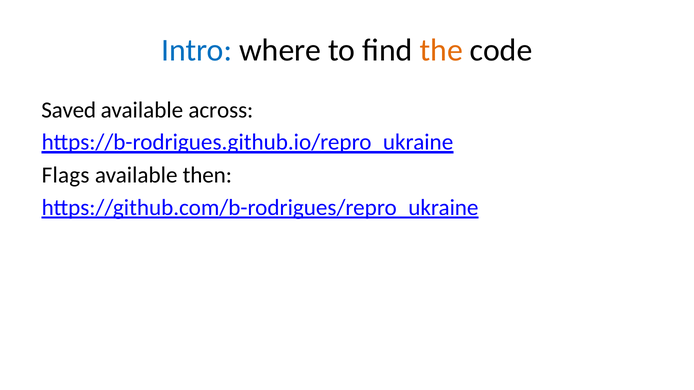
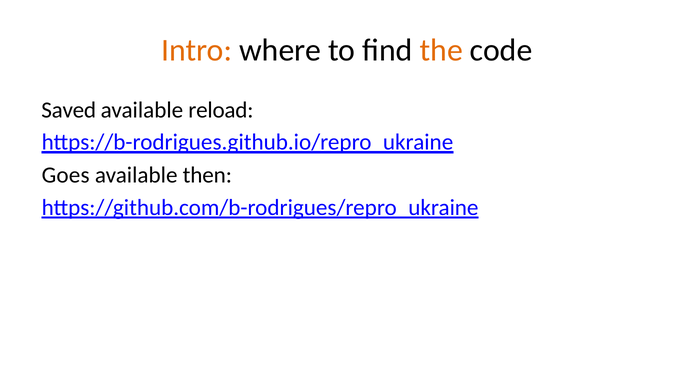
Intro colour: blue -> orange (197, 50)
across: across -> reload (221, 110)
Flags: Flags -> Goes (66, 175)
